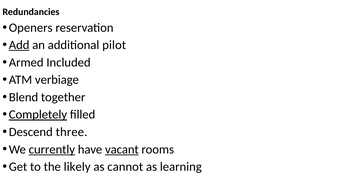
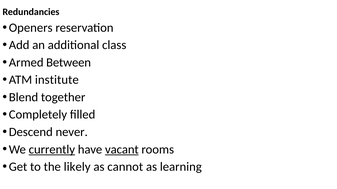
Add underline: present -> none (19, 45)
pilot: pilot -> class (114, 45)
Included: Included -> Between (69, 63)
verbiage: verbiage -> institute (57, 80)
Completely underline: present -> none (38, 115)
three: three -> never (72, 132)
